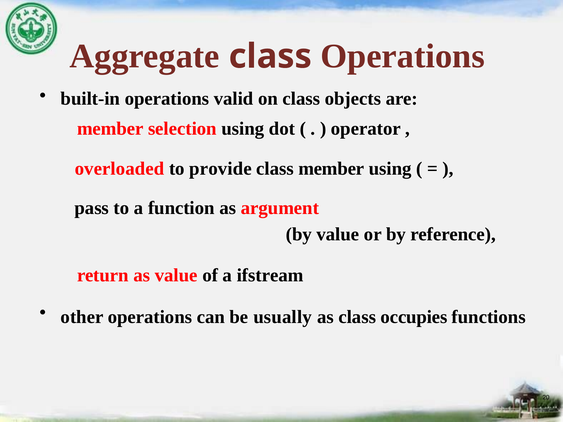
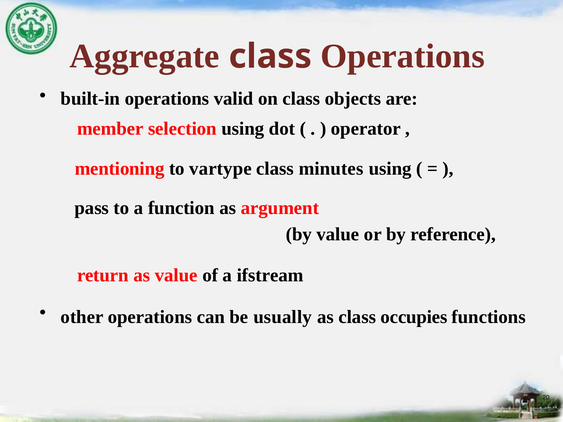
overloaded: overloaded -> mentioning (120, 169)
provide: provide -> vartype (221, 169)
class member: member -> minutes (331, 169)
